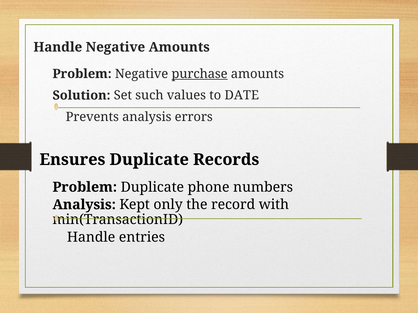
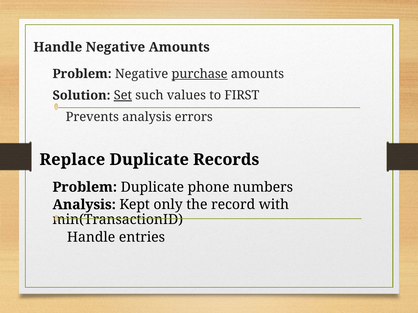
Set underline: none -> present (123, 96)
DATE: DATE -> FIRST (242, 96)
Ensures: Ensures -> Replace (72, 160)
